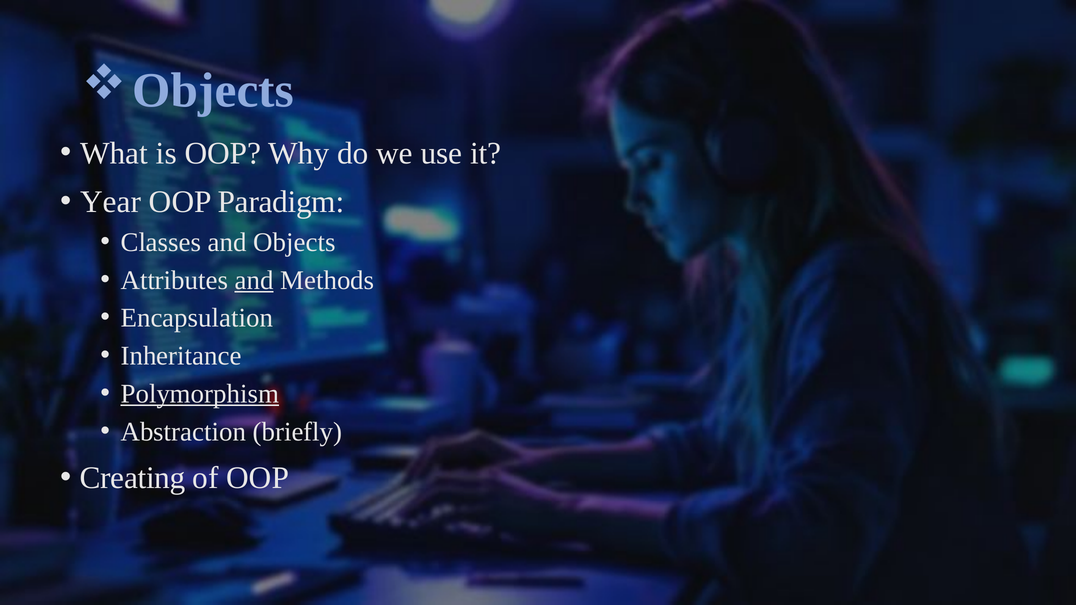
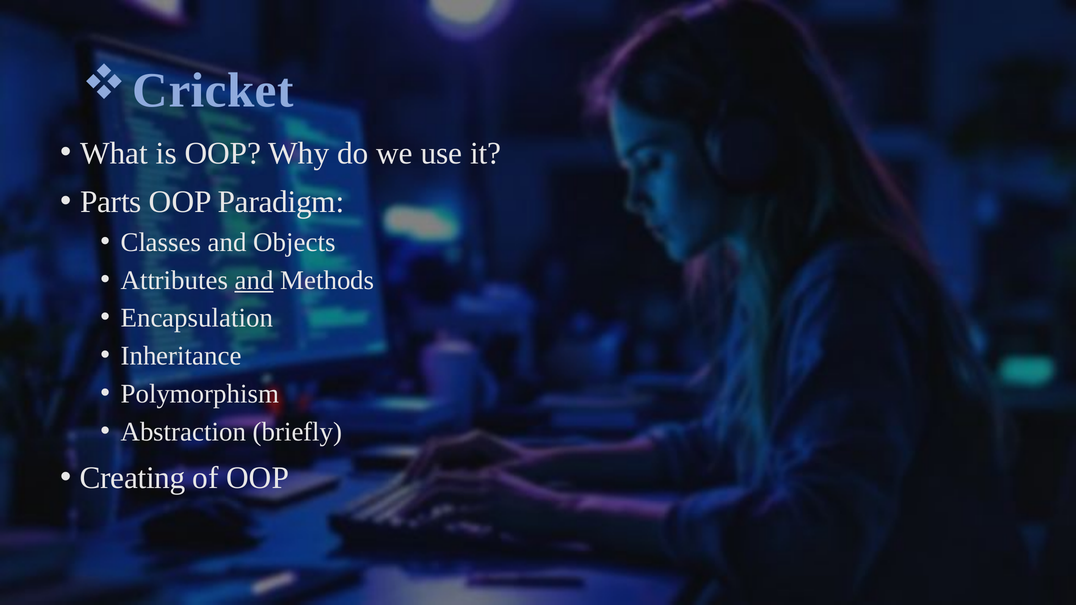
Objects: Objects -> Cricket (213, 90)
Year: Year -> Parts (111, 202)
Polymorphism underline: present -> none (200, 394)
